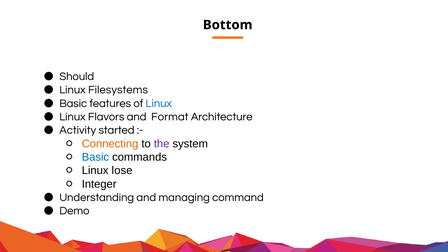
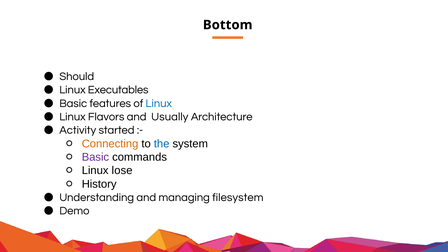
Filesystems: Filesystems -> Executables (118, 90)
Format: Format -> Usually (170, 117)
the colour: purple -> blue (162, 144)
Basic colour: blue -> purple (95, 157)
Integer: Integer -> History (99, 184)
command: command -> filesystem (238, 197)
